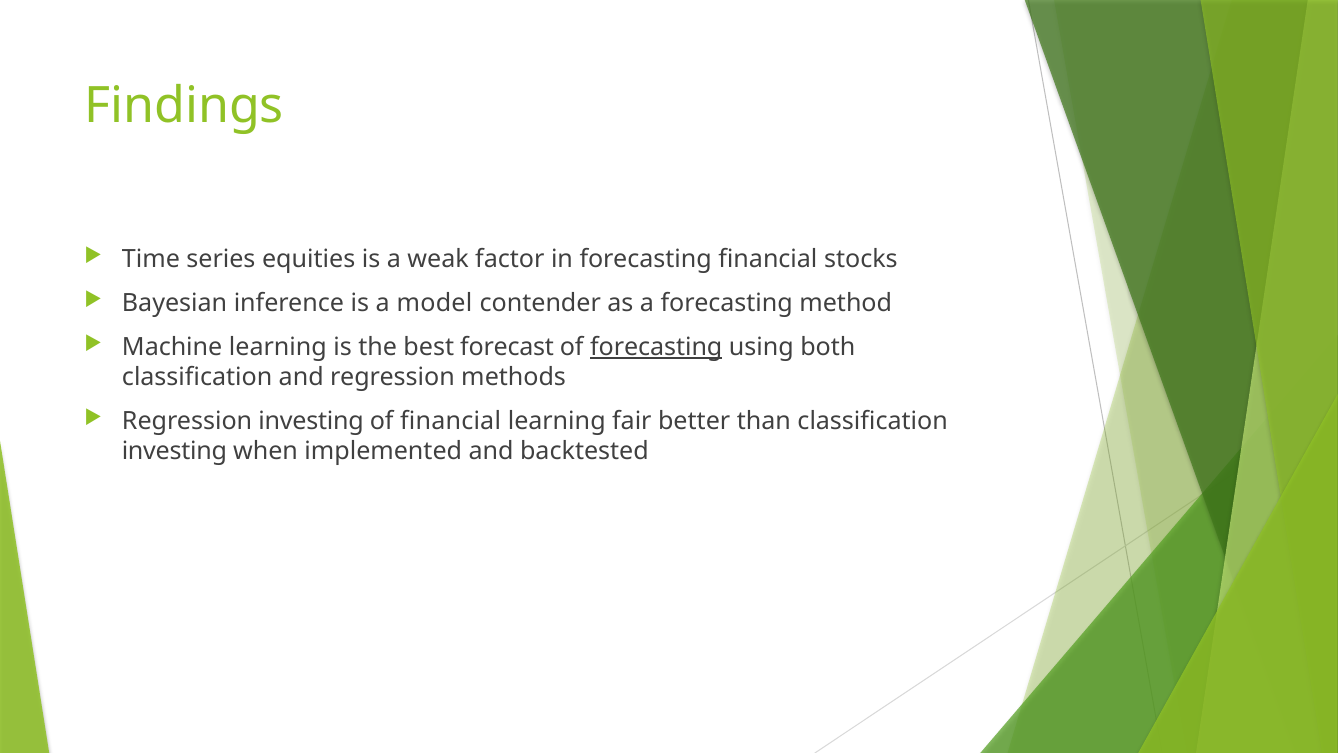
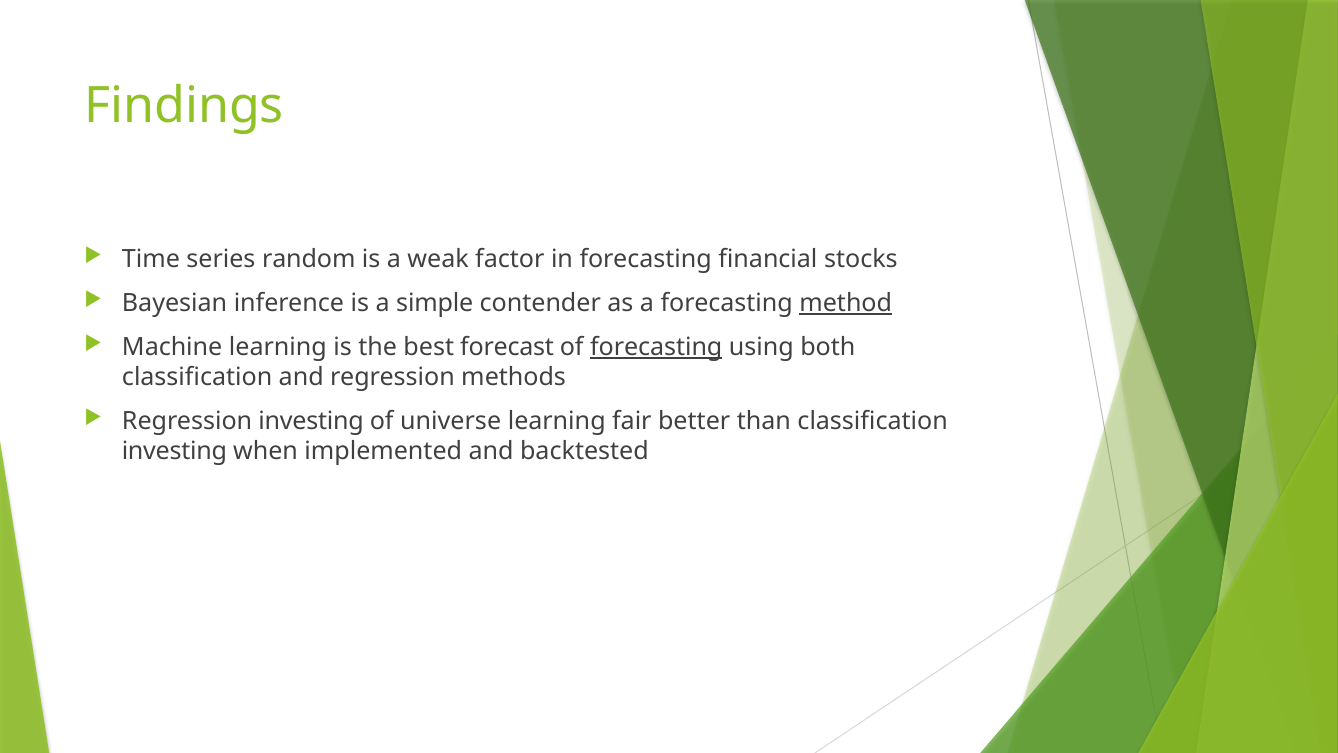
equities: equities -> random (309, 259)
model: model -> simple (435, 303)
method underline: none -> present (846, 303)
of financial: financial -> universe (451, 421)
